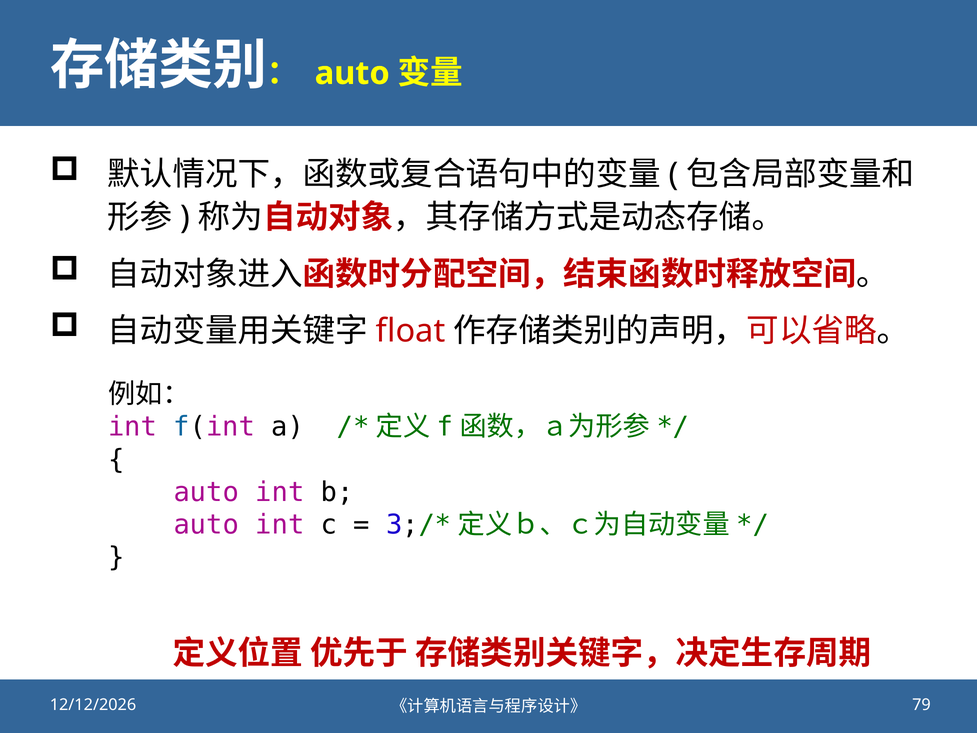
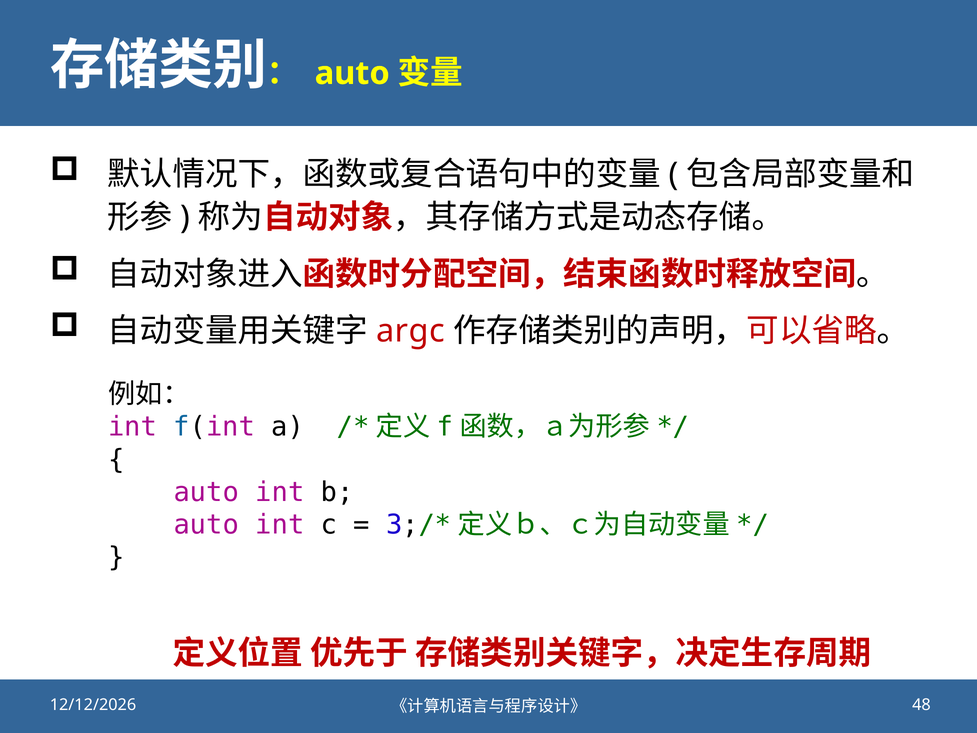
float: float -> argc (410, 331)
79: 79 -> 48 (921, 705)
